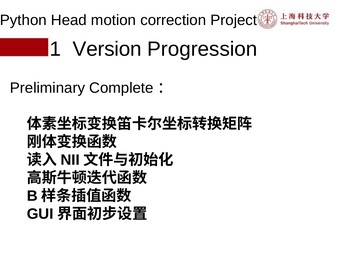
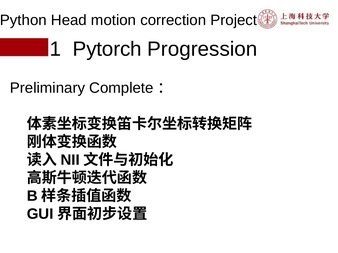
Version: Version -> Pytorch (107, 49)
